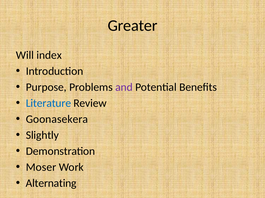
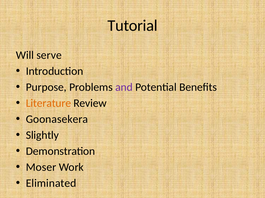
Greater: Greater -> Tutorial (133, 26)
index: index -> serve (49, 55)
Literature colour: blue -> orange (48, 104)
Alternating: Alternating -> Eliminated (51, 184)
